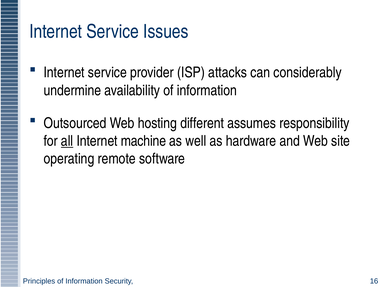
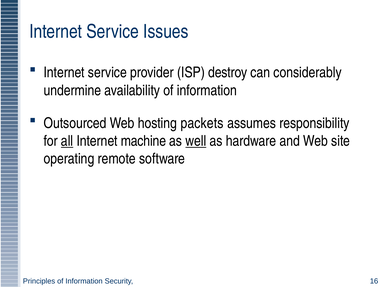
attacks: attacks -> destroy (228, 72)
different: different -> packets (202, 123)
well underline: none -> present (196, 141)
